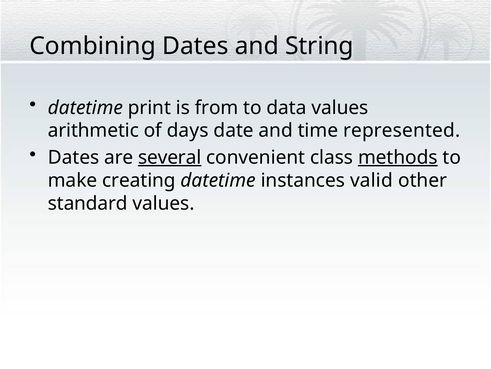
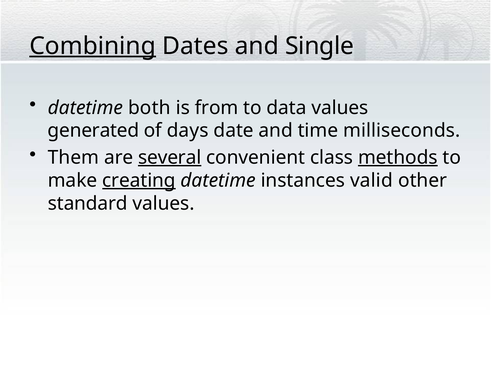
Combining underline: none -> present (93, 46)
String: String -> Single (320, 46)
print: print -> both (149, 107)
arithmetic: arithmetic -> generated (93, 130)
represented: represented -> milliseconds (402, 130)
Dates: Dates -> Them (74, 157)
creating underline: none -> present (139, 180)
